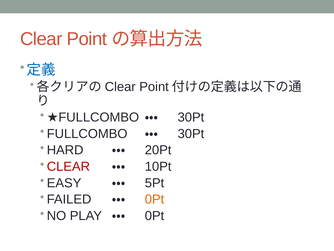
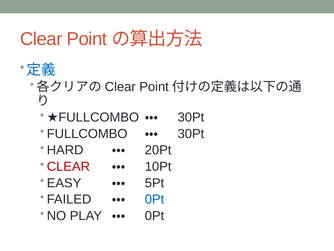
0Pt colour: orange -> blue (155, 199)
